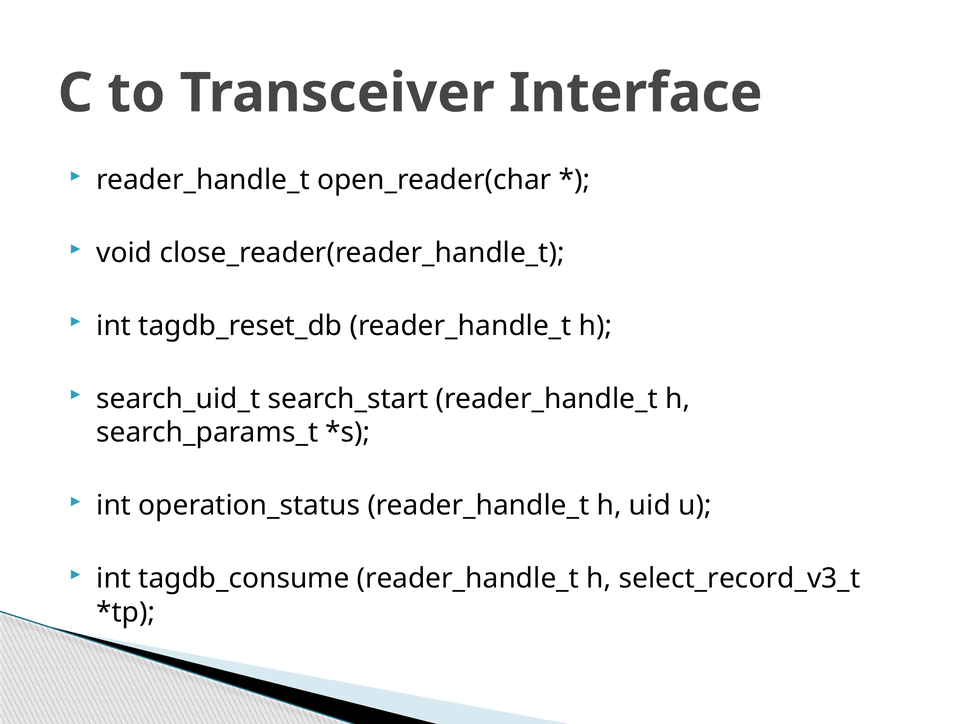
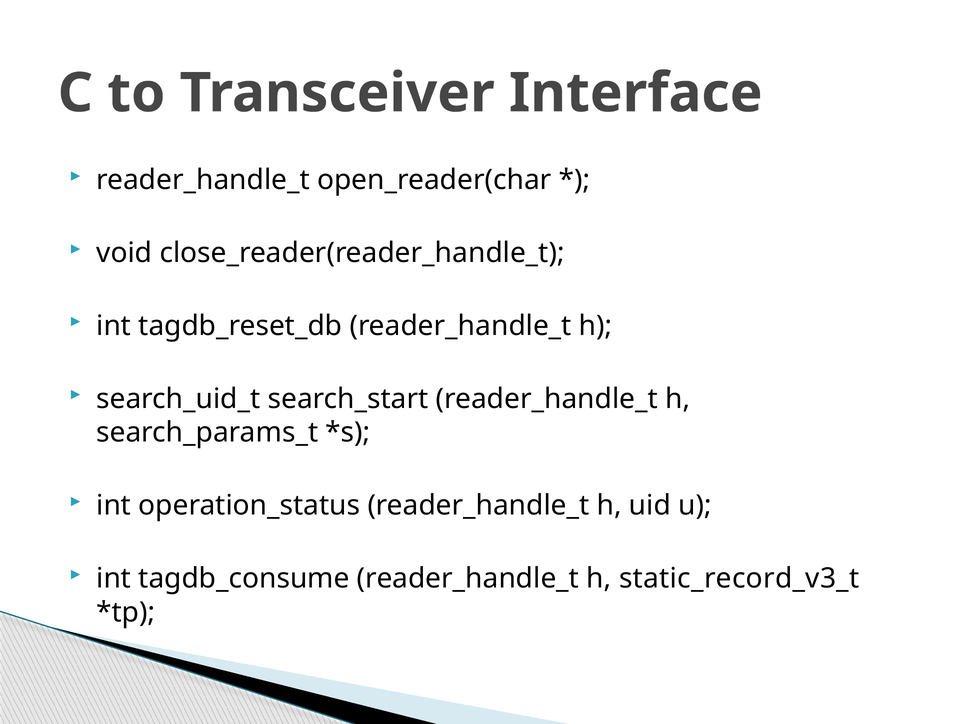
select_record_v3_t: select_record_v3_t -> static_record_v3_t (739, 578)
